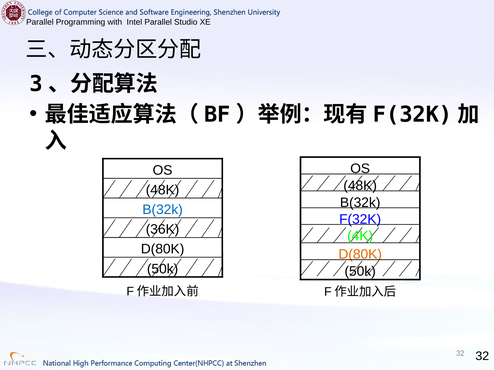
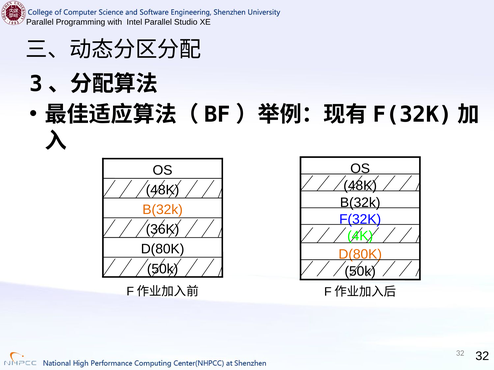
B(32k colour: blue -> orange (163, 210)
